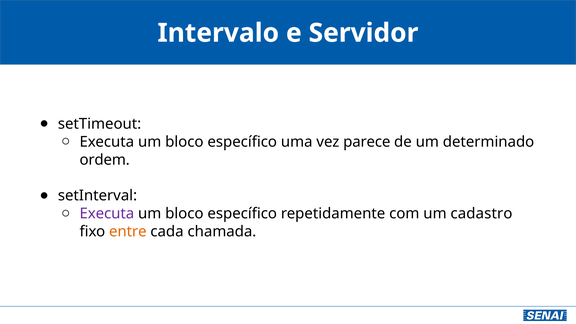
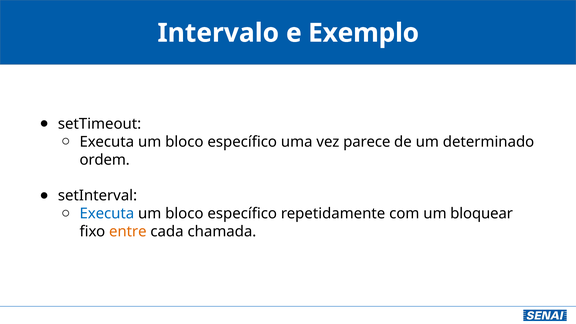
Servidor: Servidor -> Exemplo (364, 33)
Executa colour: purple -> blue (107, 214)
cadastro: cadastro -> bloquear (482, 214)
